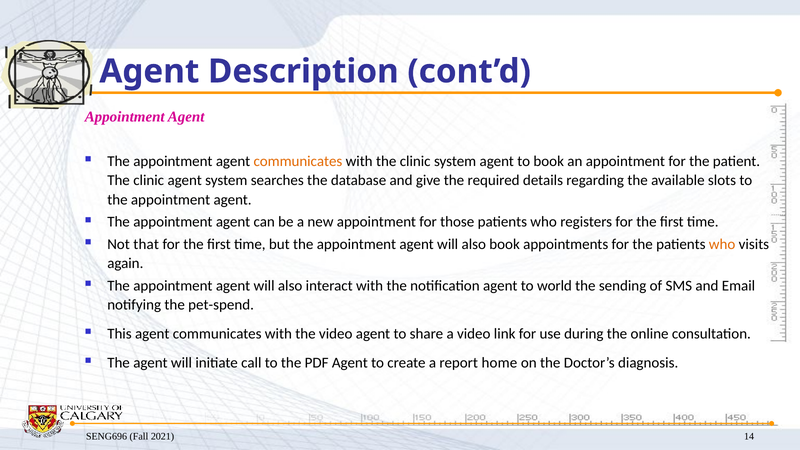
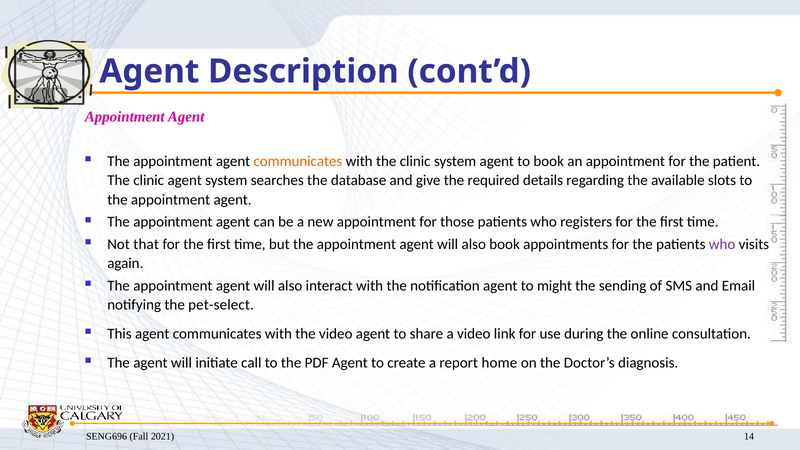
who colour: orange -> purple (722, 244)
world: world -> might (554, 286)
pet-spend: pet-spend -> pet-select (221, 305)
